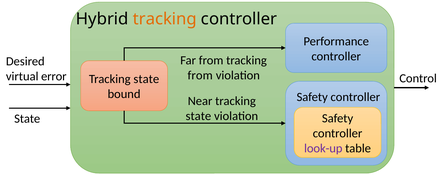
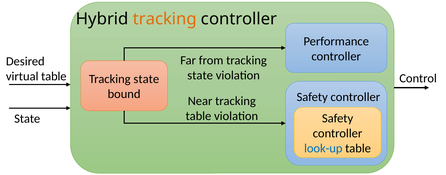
from: from -> state (200, 76)
virtual error: error -> table (54, 76)
state: state -> table (198, 116)
look-up colour: purple -> blue (323, 149)
